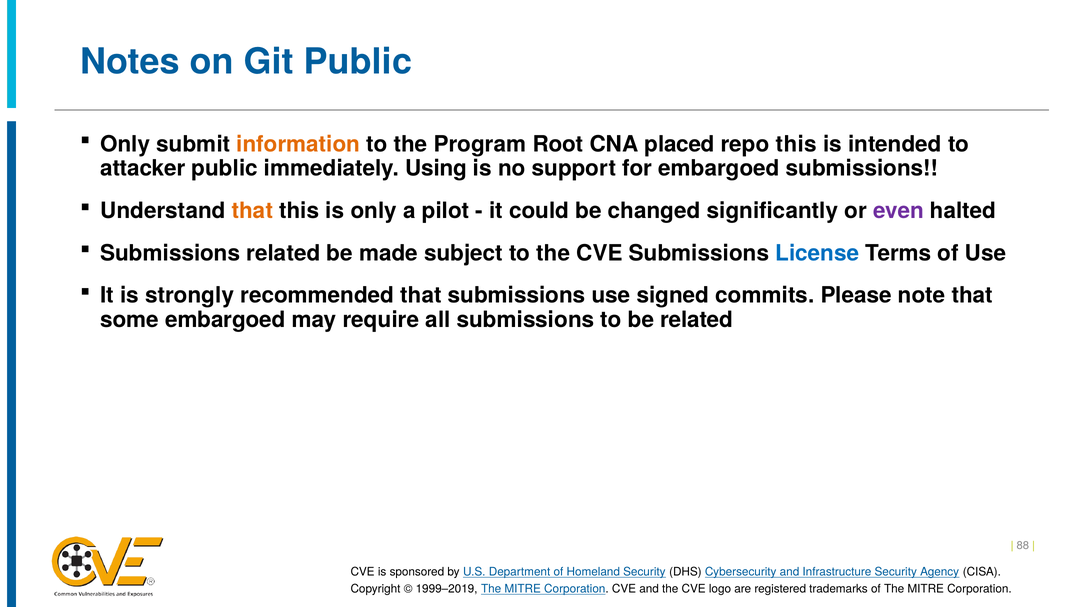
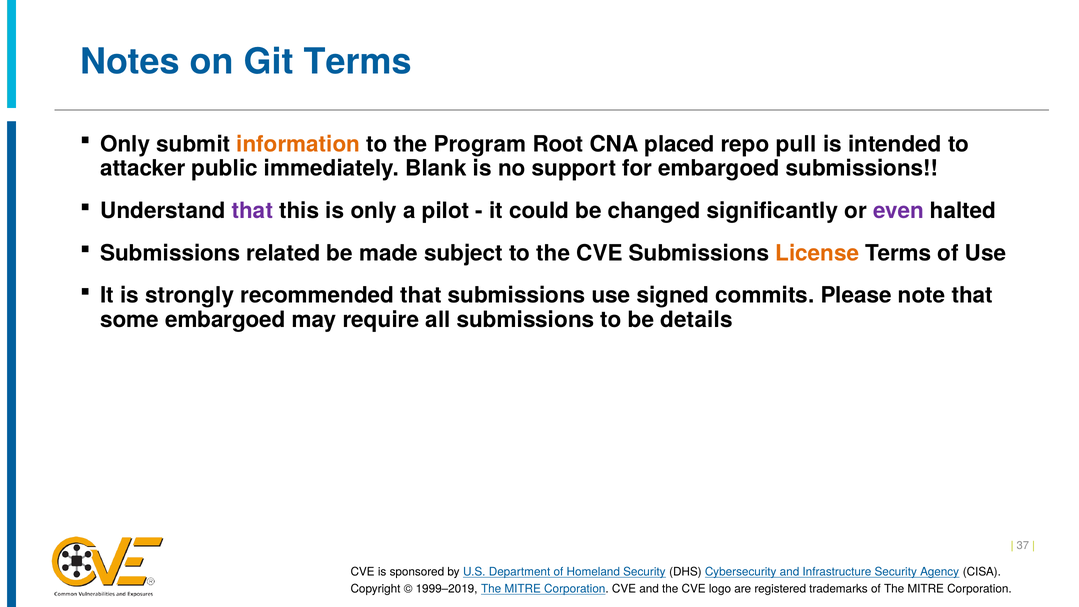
Git Public: Public -> Terms (358, 62)
repo this: this -> pull (796, 144)
Using: Using -> Blank (436, 169)
that colour: orange -> purple (252, 211)
License colour: blue -> orange (817, 253)
be related: related -> details (696, 320)
88: 88 -> 37 (1023, 546)
